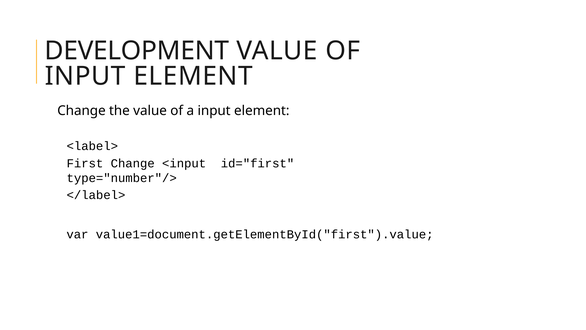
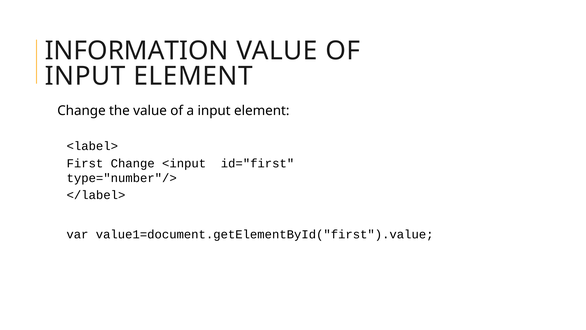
DEVELOPMENT: DEVELOPMENT -> INFORMATION (137, 51)
